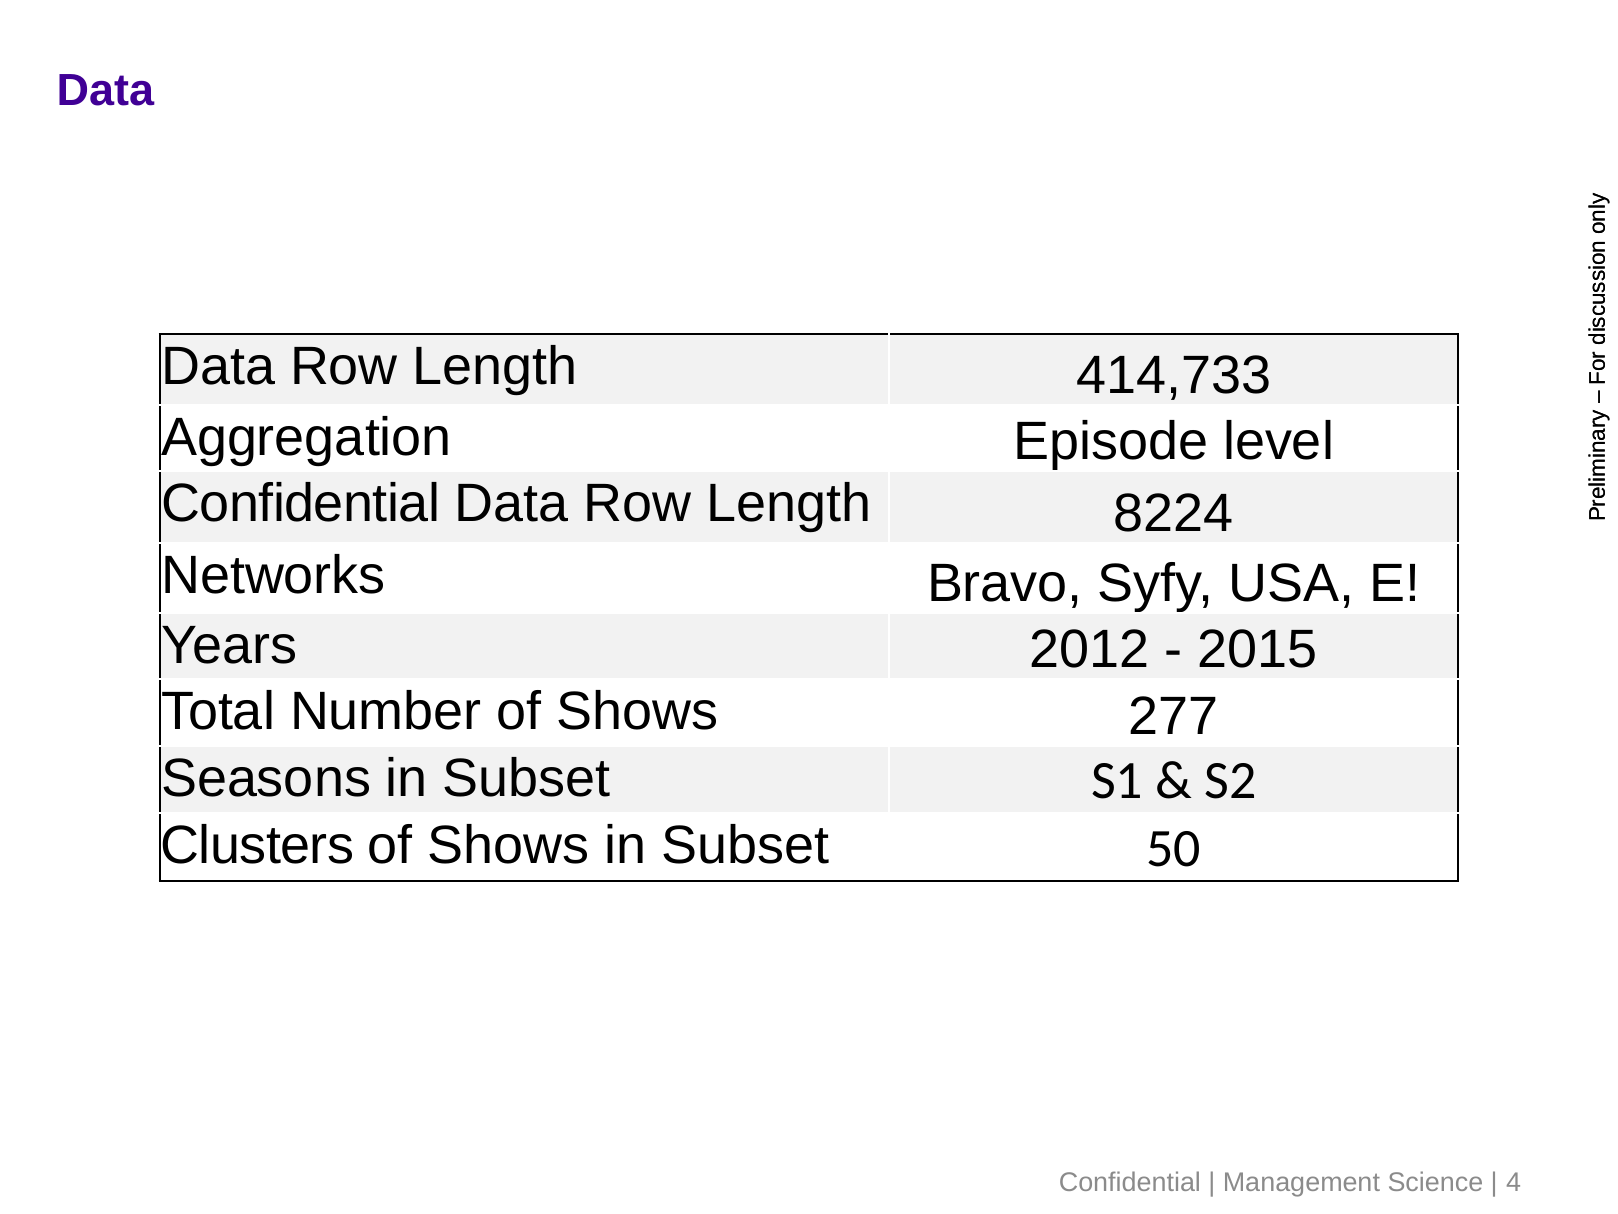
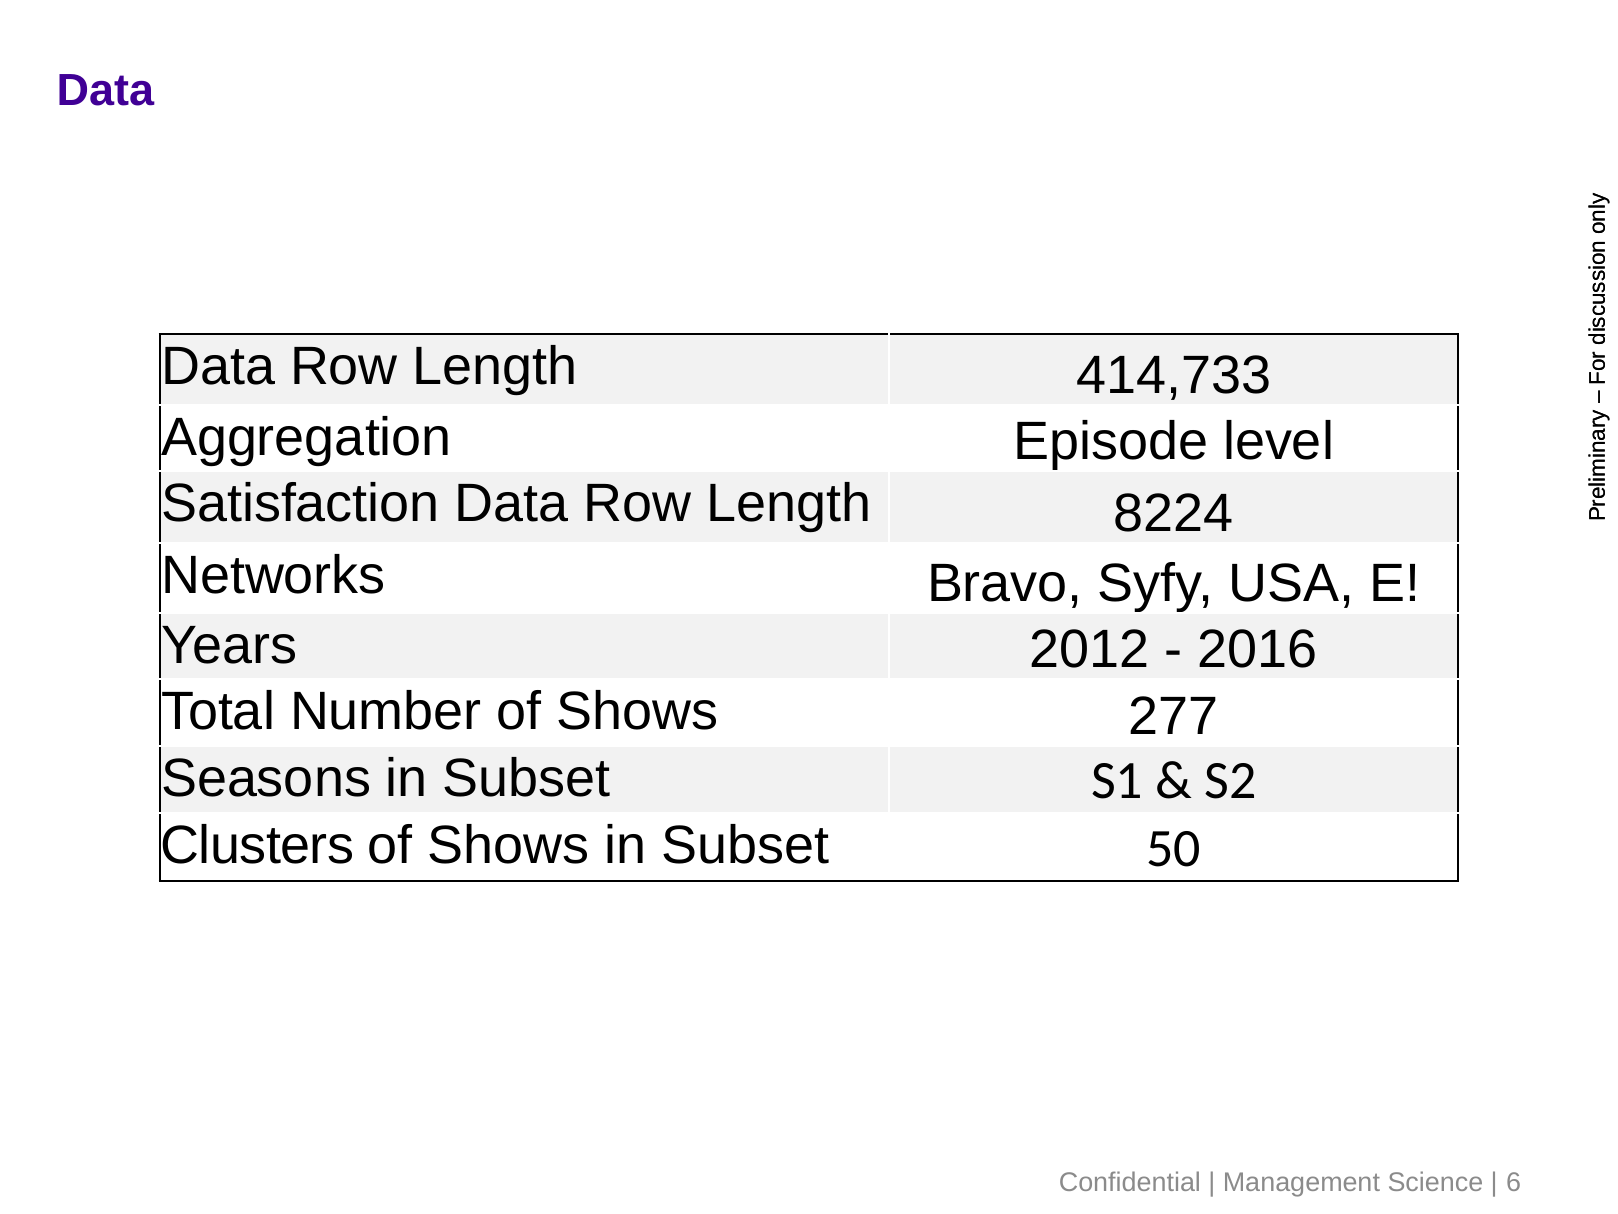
Confidential: Confidential -> Satisfaction (301, 503)
2015: 2015 -> 2016 (1258, 649)
4: 4 -> 6 (1514, 1182)
